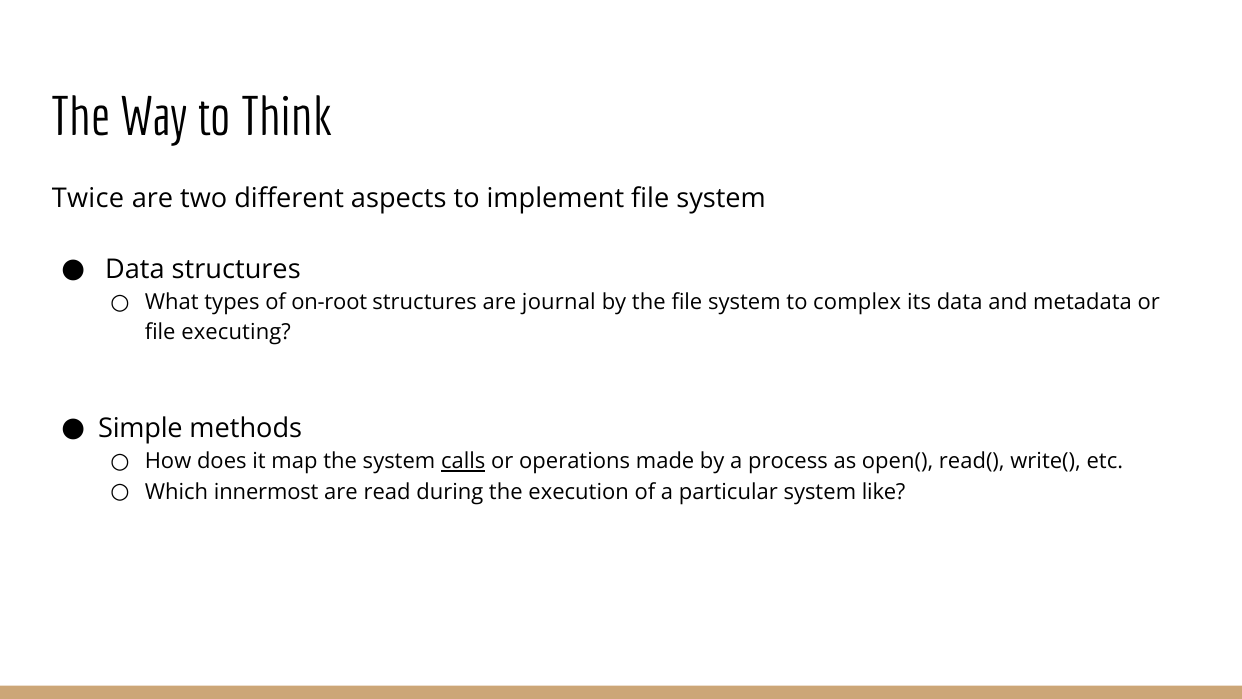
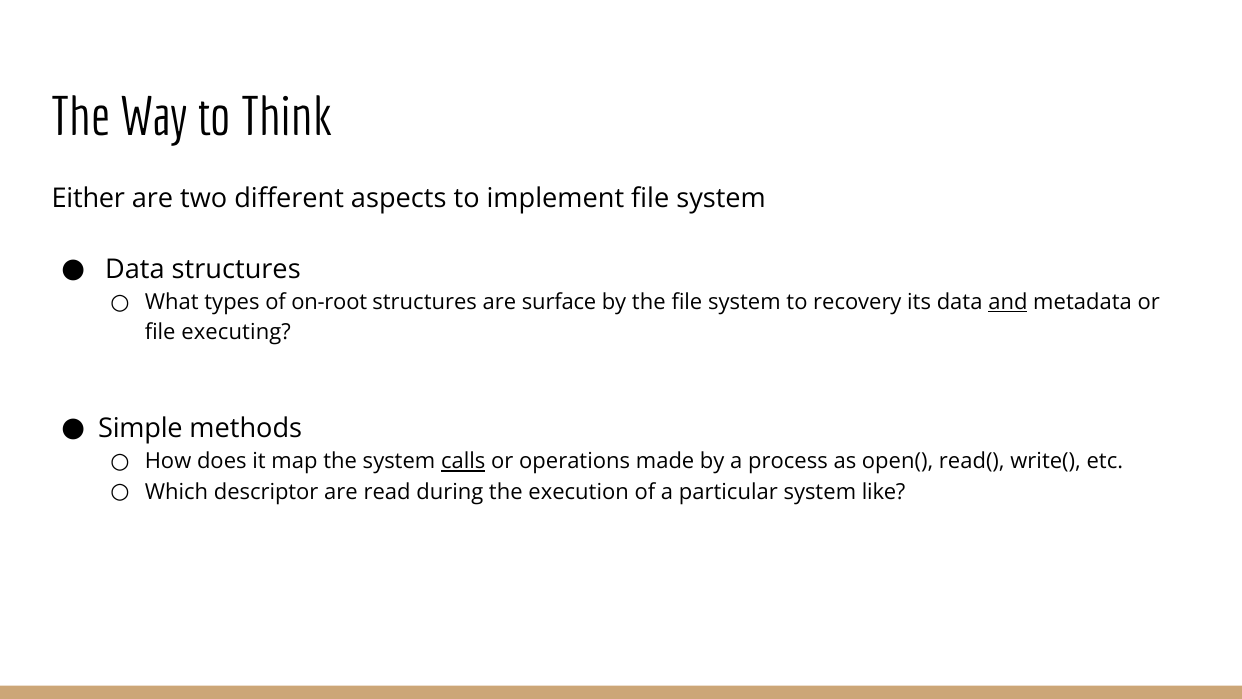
Twice: Twice -> Either (88, 199)
journal: journal -> surface (559, 302)
complex: complex -> recovery (857, 302)
and underline: none -> present (1008, 302)
innermost: innermost -> descriptor (266, 492)
